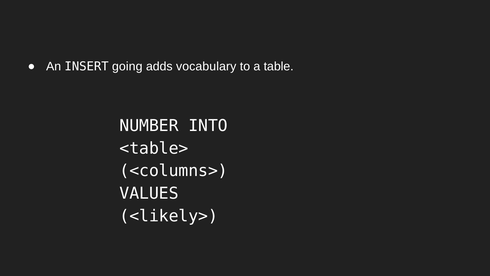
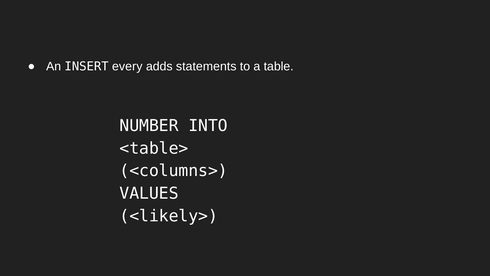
going: going -> every (127, 67)
vocabulary: vocabulary -> statements (206, 67)
